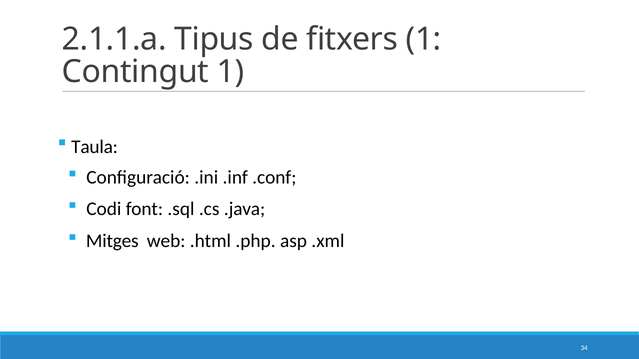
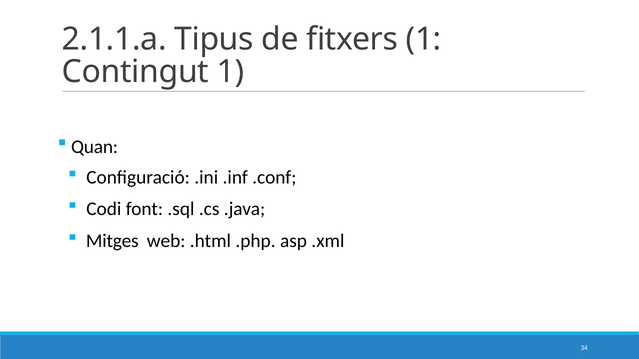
Taula: Taula -> Quan (95, 147)
